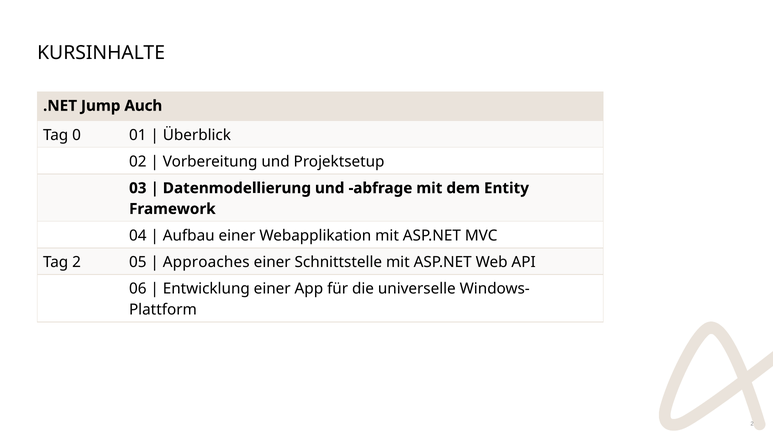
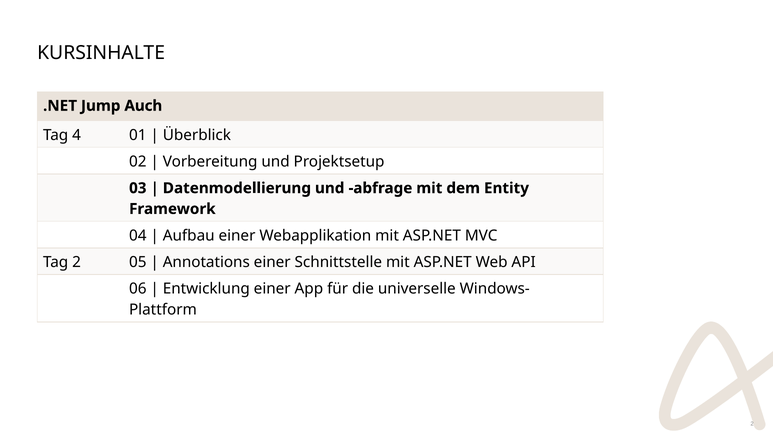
0: 0 -> 4 (77, 135)
Approaches: Approaches -> Annotations (206, 262)
